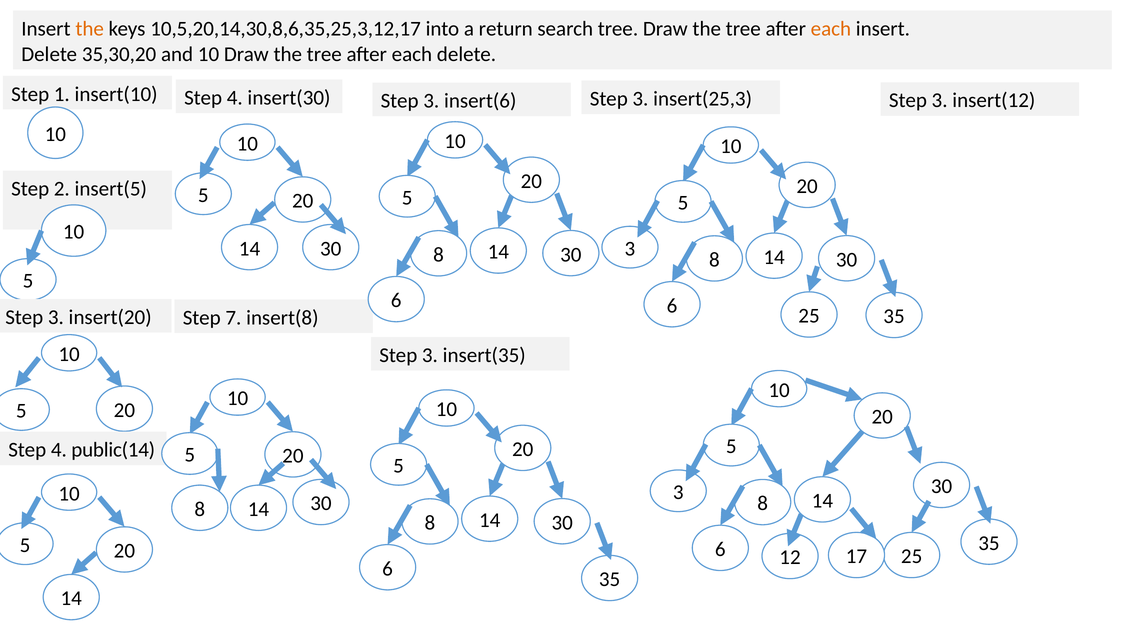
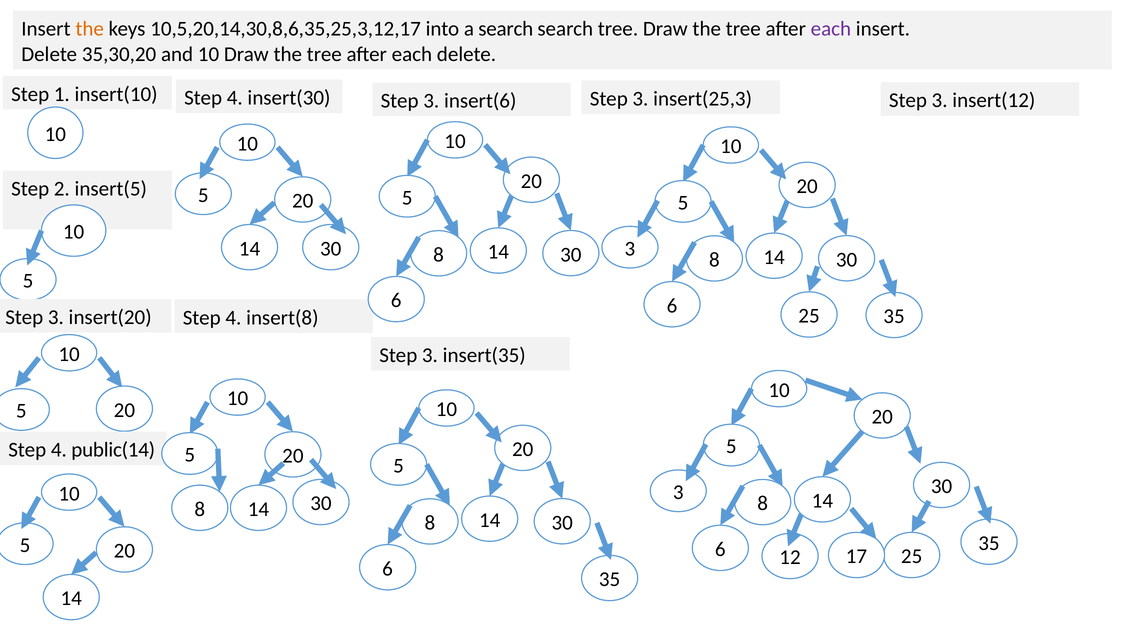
a return: return -> search (506, 29)
each colour: orange -> purple (831, 29)
7: 7 -> 4 (233, 318)
